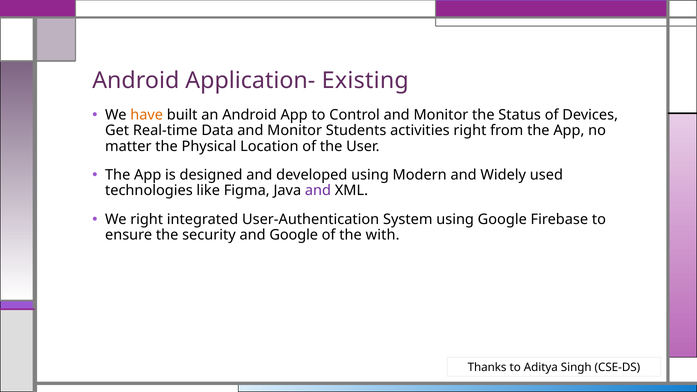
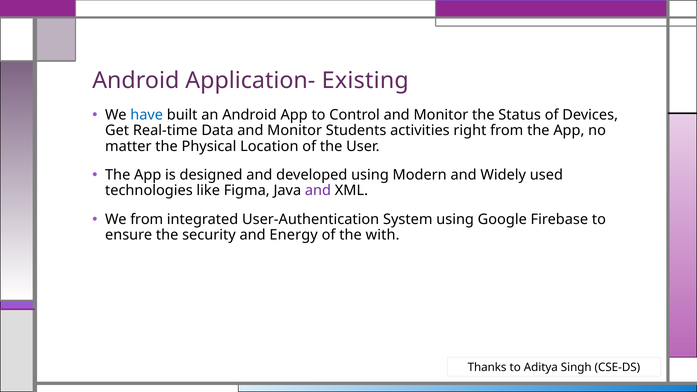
have colour: orange -> blue (147, 115)
We right: right -> from (147, 220)
and Google: Google -> Energy (294, 235)
